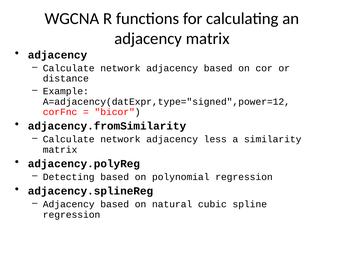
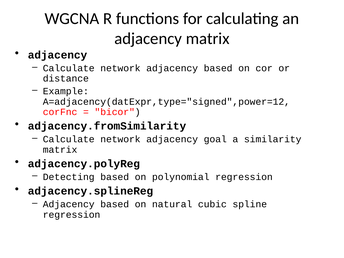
less: less -> goal (215, 139)
